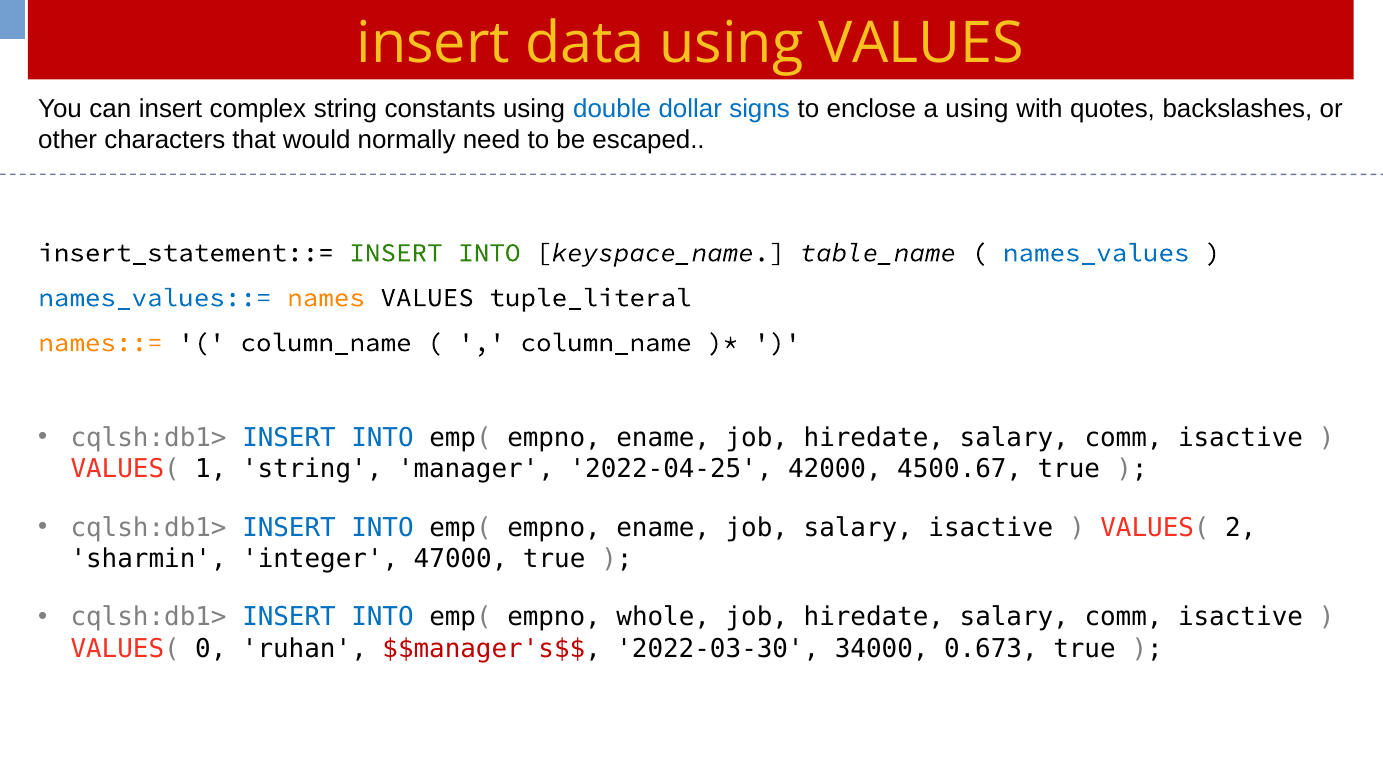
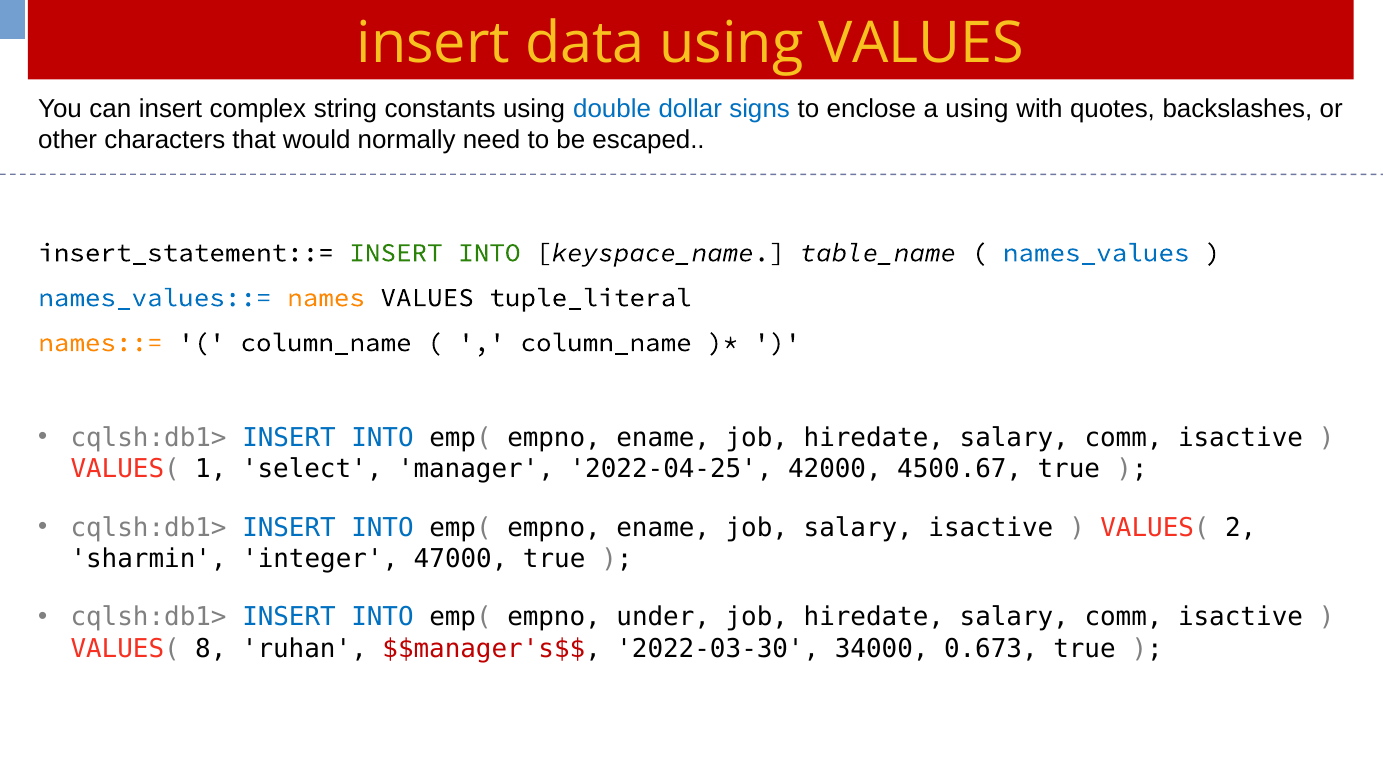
1 string: string -> select (312, 469)
whole: whole -> under (663, 617)
0: 0 -> 8 (211, 648)
